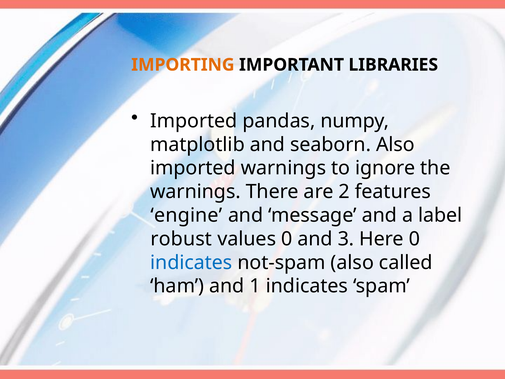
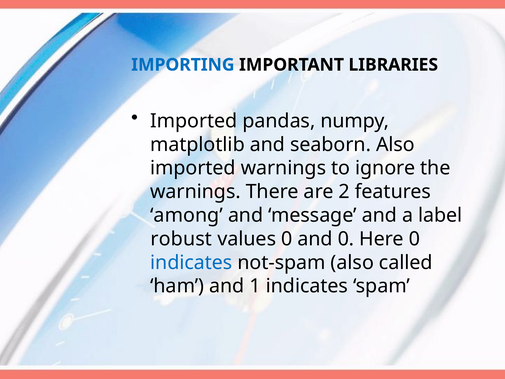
IMPORTING colour: orange -> blue (183, 65)
engine: engine -> among (187, 215)
and 3: 3 -> 0 (346, 239)
